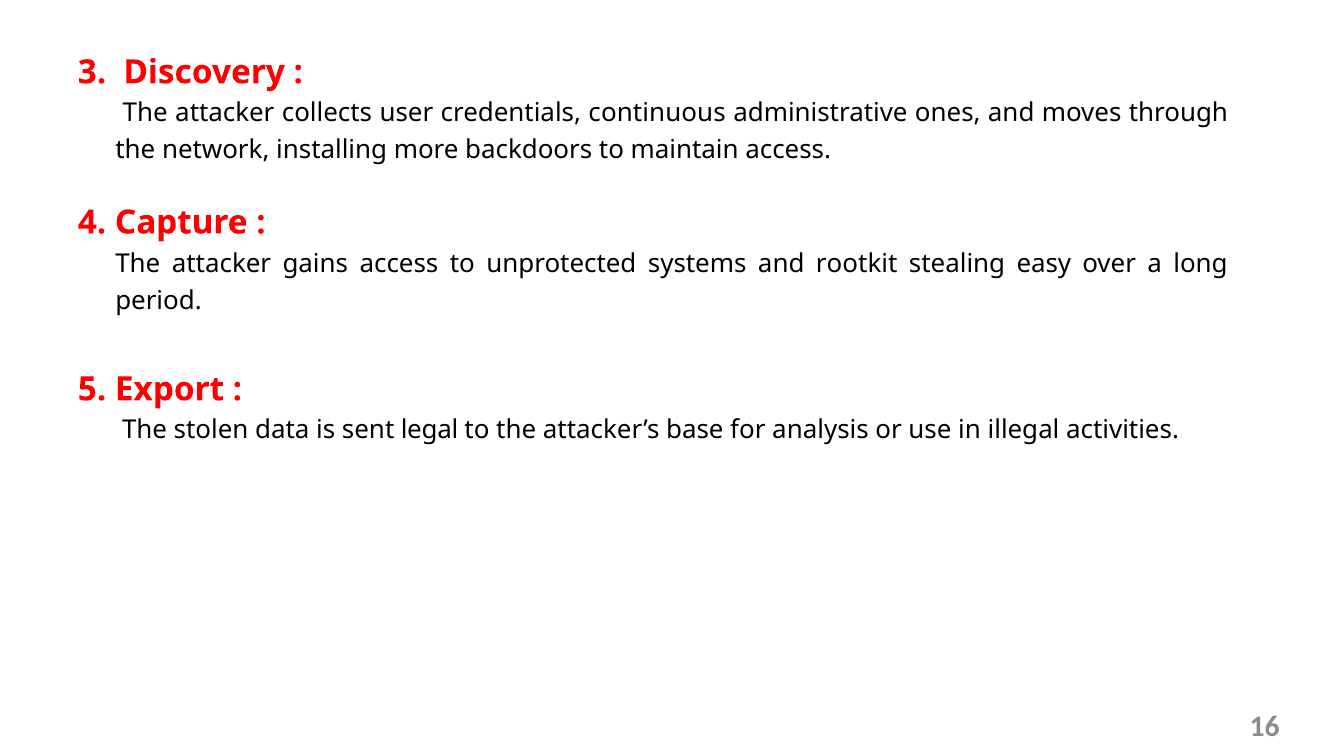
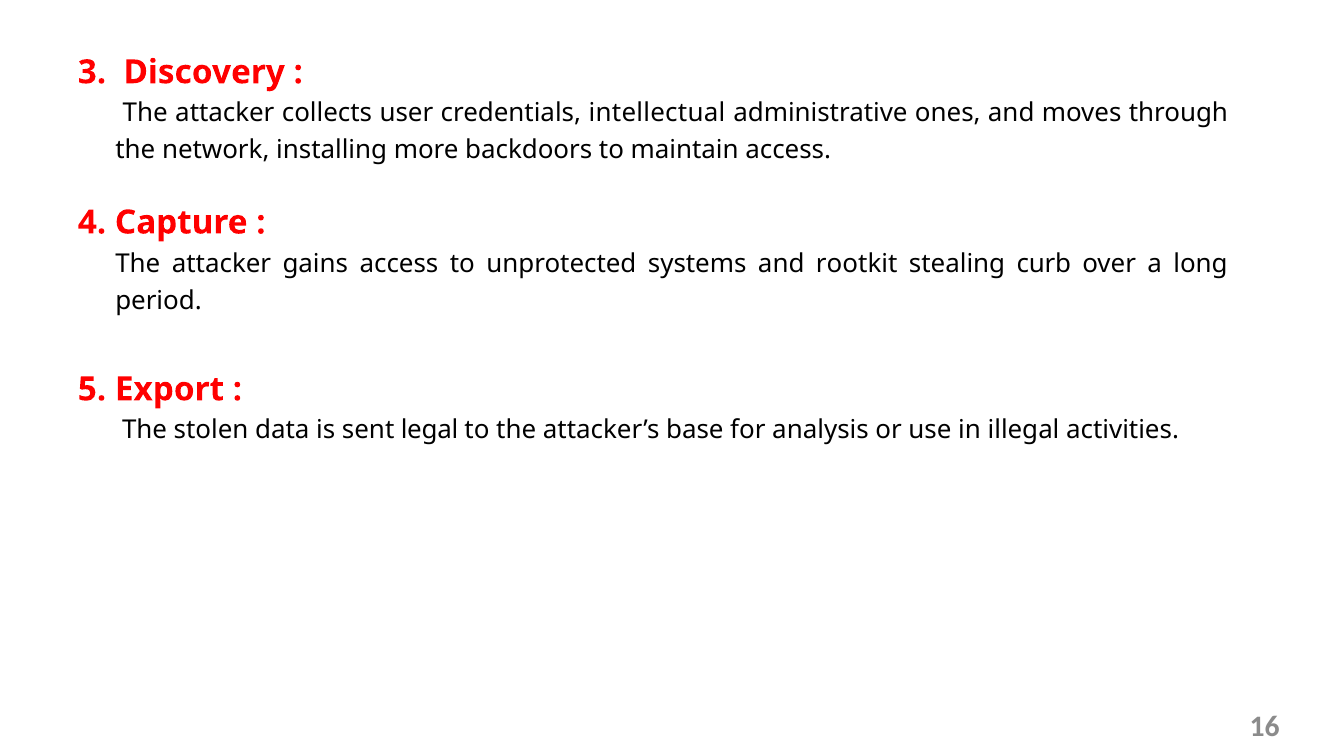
continuous: continuous -> intellectual (657, 113)
easy: easy -> curb (1044, 263)
